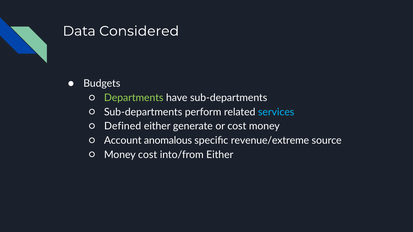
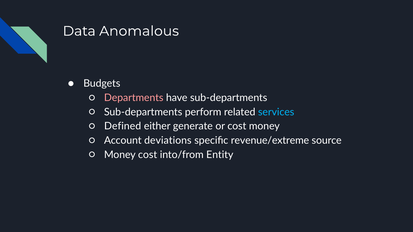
Considered: Considered -> Anomalous (139, 31)
Departments colour: light green -> pink (134, 98)
anomalous: anomalous -> deviations (168, 141)
into/from Either: Either -> Entity (220, 155)
